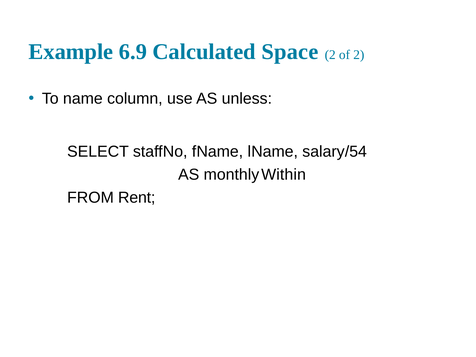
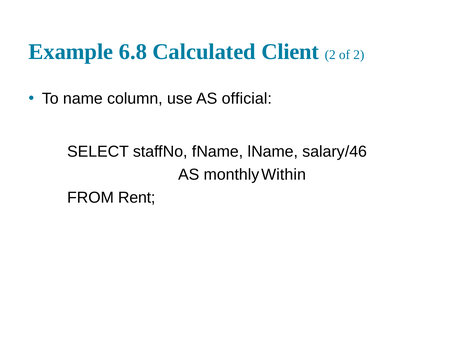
6.9: 6.9 -> 6.8 (133, 52)
Space: Space -> Client (290, 52)
unless: unless -> official (247, 99)
/54: /54 -> /46 (356, 152)
